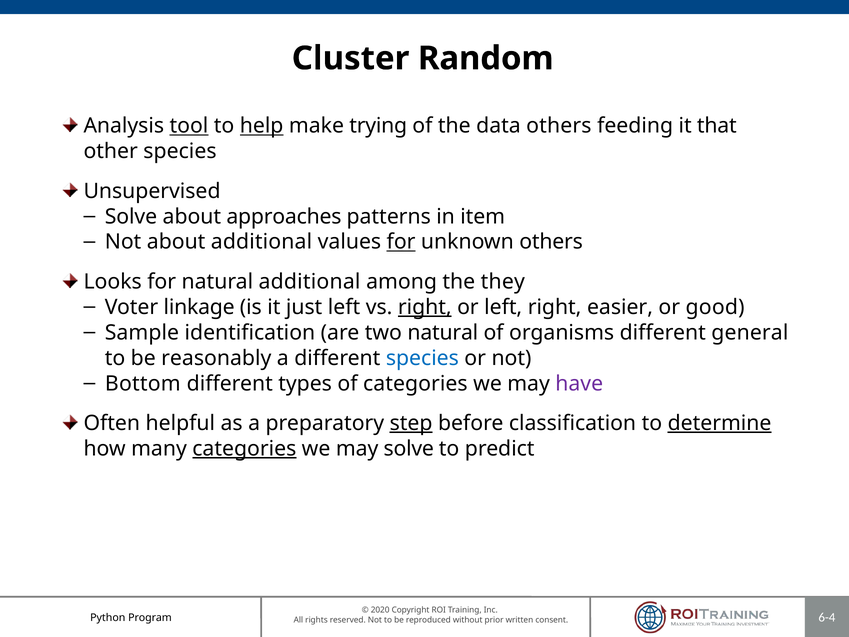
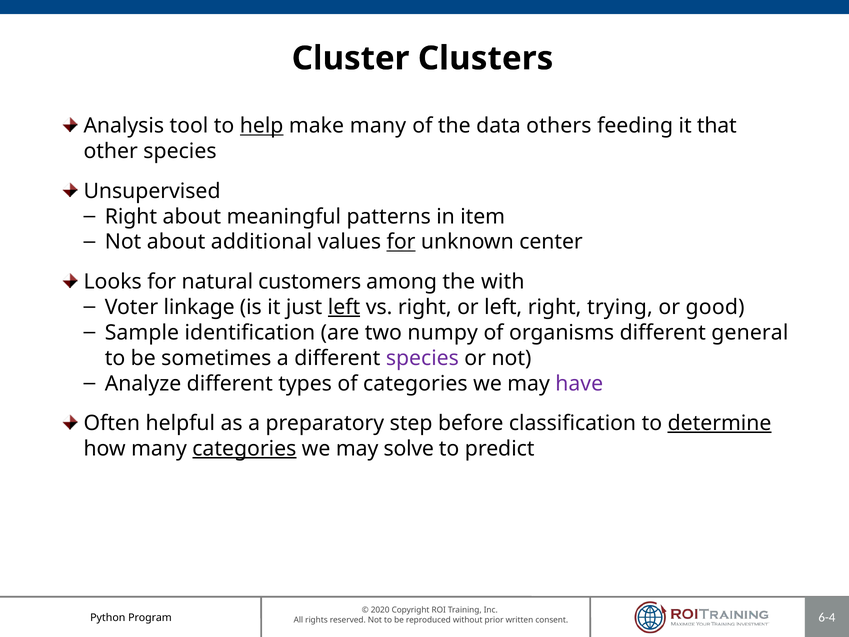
Random: Random -> Clusters (486, 58)
tool underline: present -> none (189, 126)
make trying: trying -> many (378, 126)
Solve: Solve -> Right (131, 216)
approaches: approaches -> meaningful (284, 216)
unknown others: others -> center (551, 242)
natural additional: additional -> customers (310, 281)
they: they -> with (503, 281)
left underline: none -> present (344, 307)
right underline: present -> none (425, 307)
easier: easier -> trying (620, 307)
two natural: natural -> numpy (443, 332)
reasonably: reasonably -> sometimes (216, 358)
species colour: blue -> purple (422, 358)
Bottom: Bottom -> Analyze (143, 383)
step underline: present -> none (411, 423)
